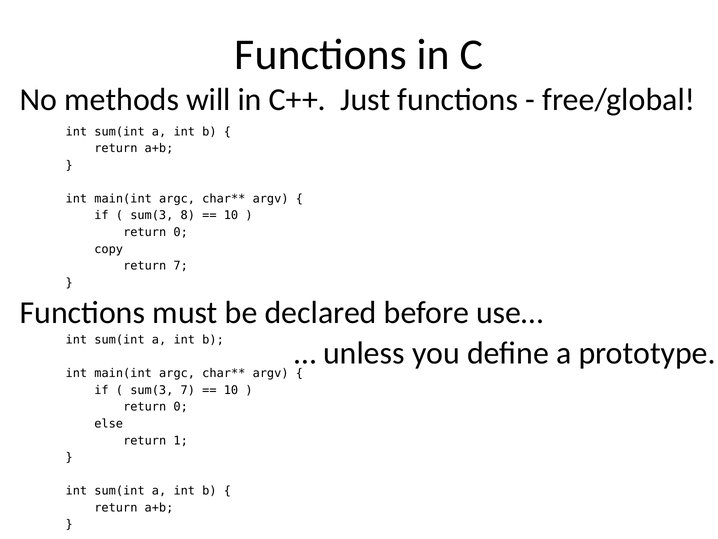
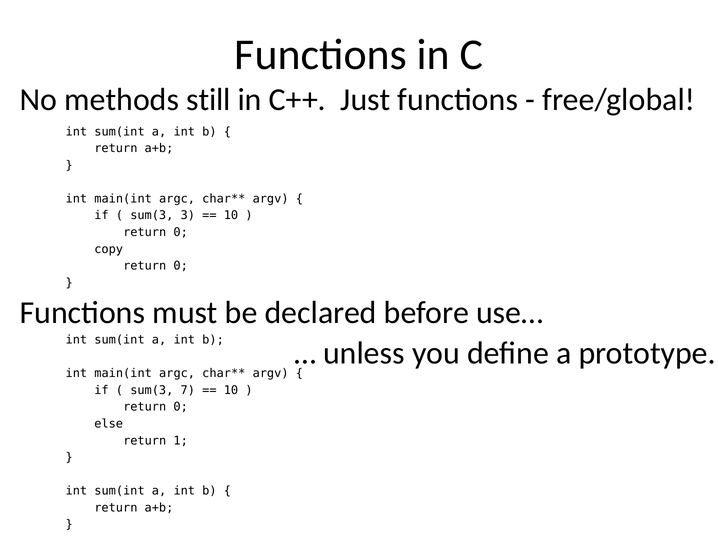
will: will -> still (208, 100)
8: 8 -> 3 (188, 215)
7: 7 -> 0 (181, 266)
